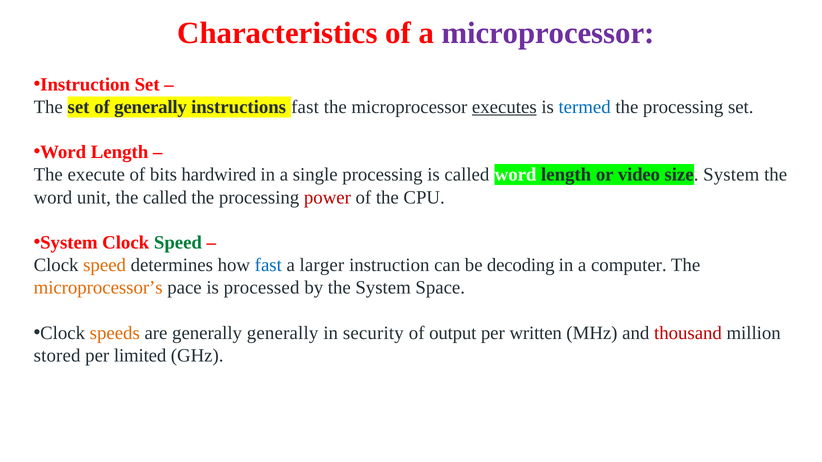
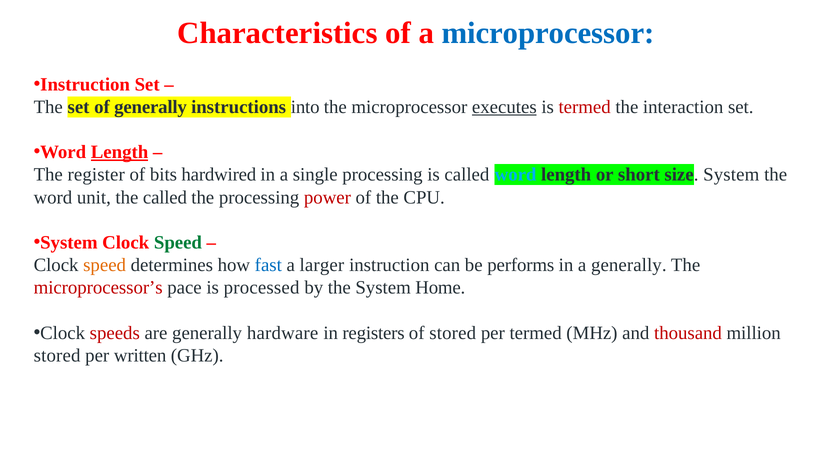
microprocessor colour: purple -> blue (548, 33)
instructions fast: fast -> into (305, 107)
termed colour: blue -> red (585, 107)
processing: processing -> interaction (683, 107)
Length underline: none -> present (120, 152)
execute: execute -> register (96, 175)
word colour: white -> light blue (516, 175)
video: video -> short (639, 175)
decoding: decoding -> performs (521, 265)
a computer: computer -> generally (629, 265)
microprocessor’s colour: orange -> red (98, 288)
Space: Space -> Home (440, 288)
speeds colour: orange -> red (115, 333)
generally generally: generally -> hardware (283, 333)
security: security -> registers (374, 333)
of output: output -> stored (453, 333)
per written: written -> termed (536, 333)
limited: limited -> written (140, 356)
